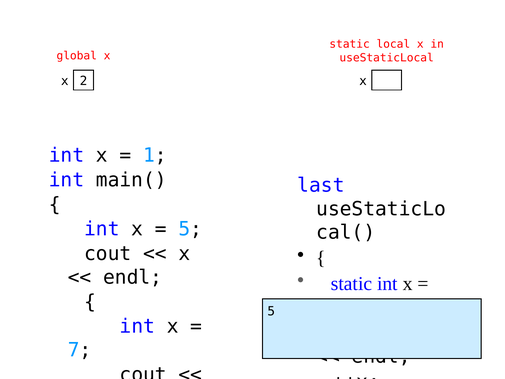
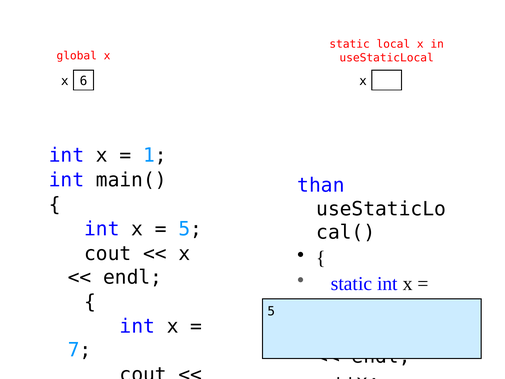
2: 2 -> 6 (84, 81)
last: last -> than (321, 185)
